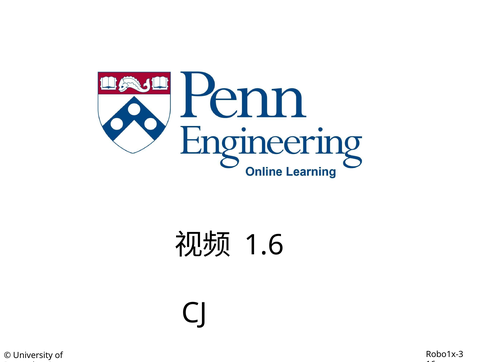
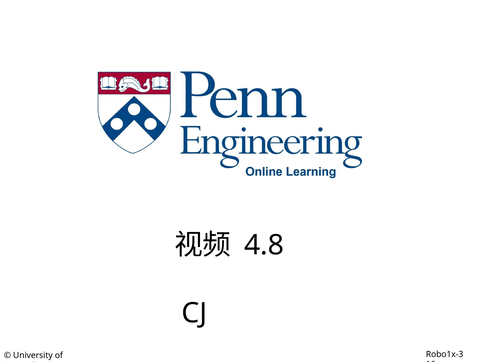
1.6: 1.6 -> 4.8 (264, 245)
